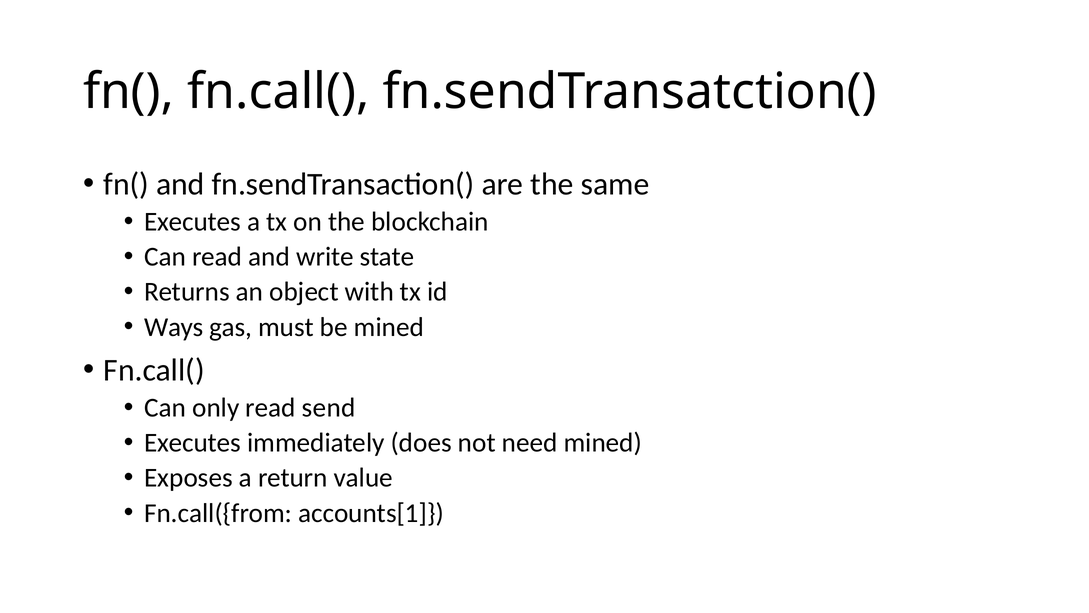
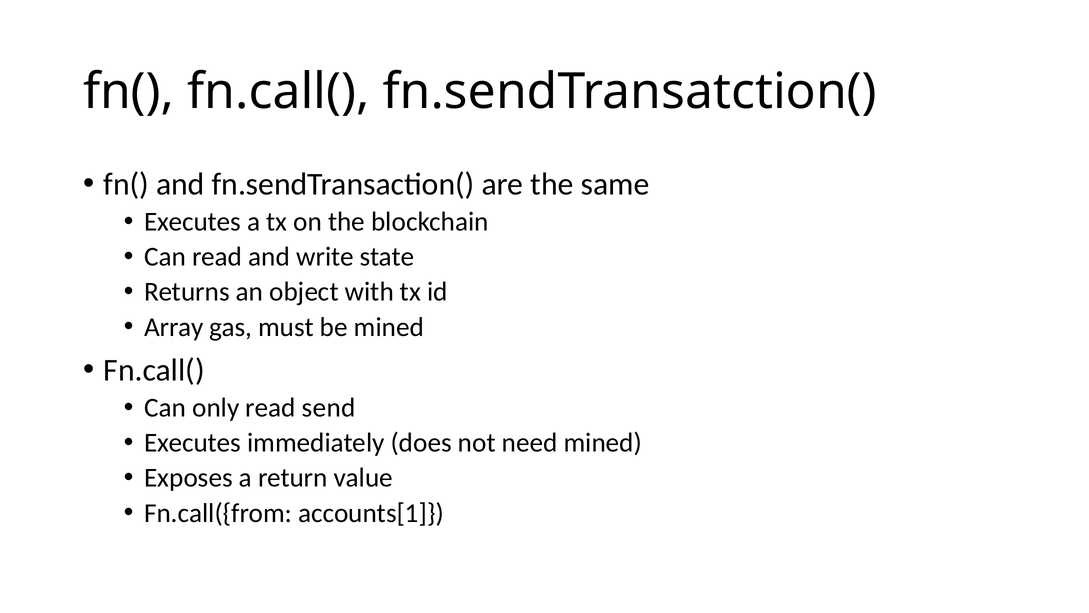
Ways: Ways -> Array (174, 327)
